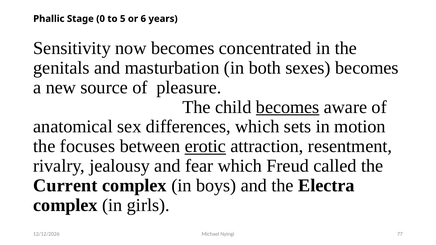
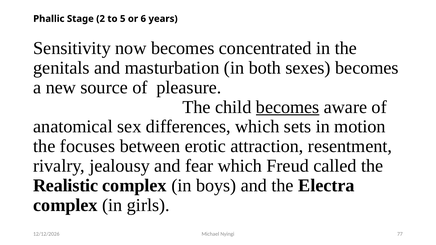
0: 0 -> 2 (101, 19)
erotic underline: present -> none (205, 146)
Current: Current -> Realistic (66, 186)
